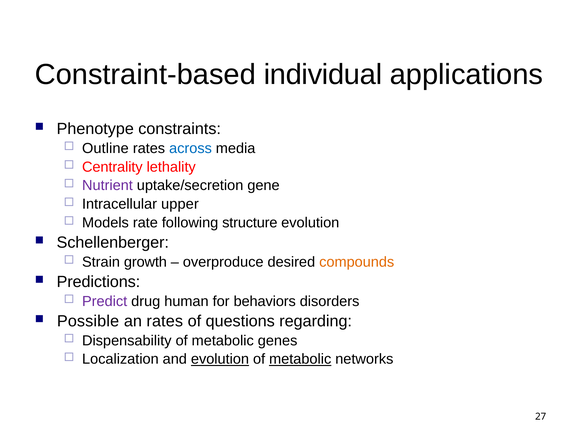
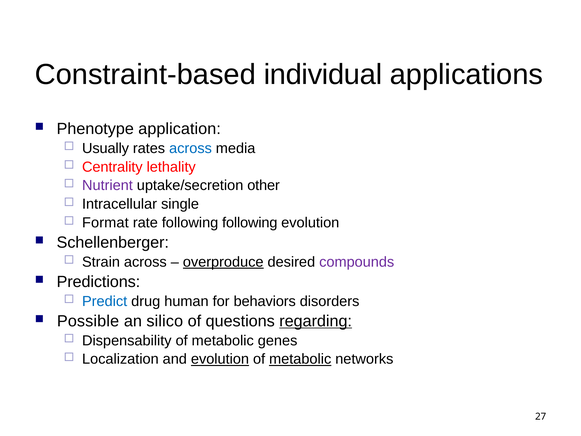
constraints: constraints -> application (180, 129)
Outline: Outline -> Usually (106, 148)
gene: gene -> other (264, 185)
upper: upper -> single (180, 204)
Models: Models -> Format (105, 223)
following structure: structure -> following (250, 223)
Strain growth: growth -> across (145, 262)
overproduce underline: none -> present (223, 262)
compounds colour: orange -> purple (357, 262)
Predict colour: purple -> blue (105, 301)
an rates: rates -> silico (165, 321)
regarding underline: none -> present (316, 321)
